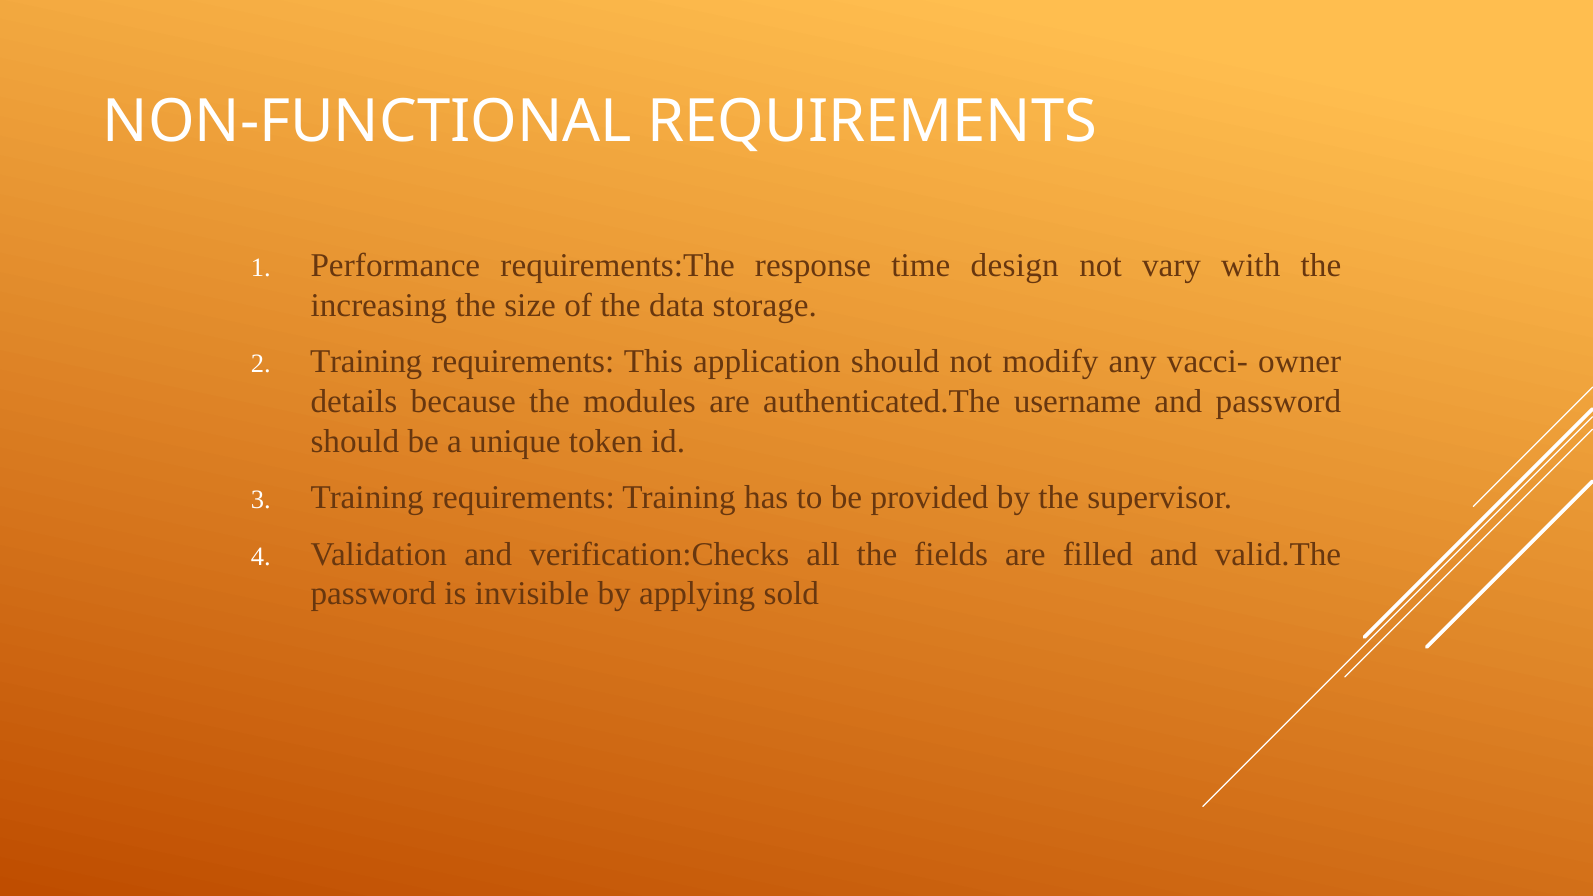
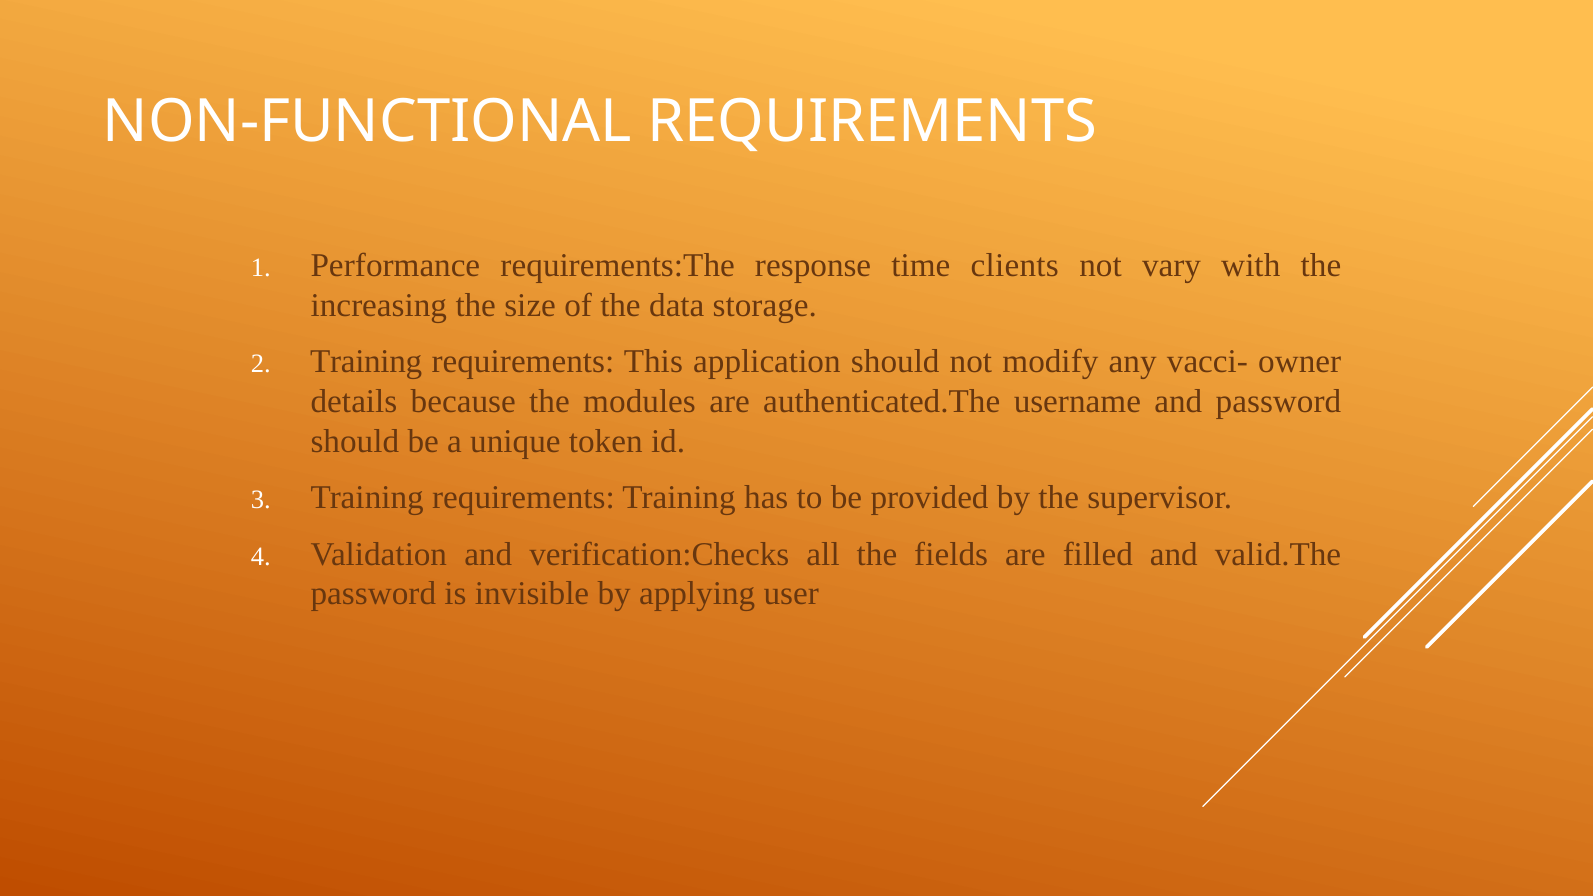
design: design -> clients (1015, 265)
sold: sold -> user (791, 594)
